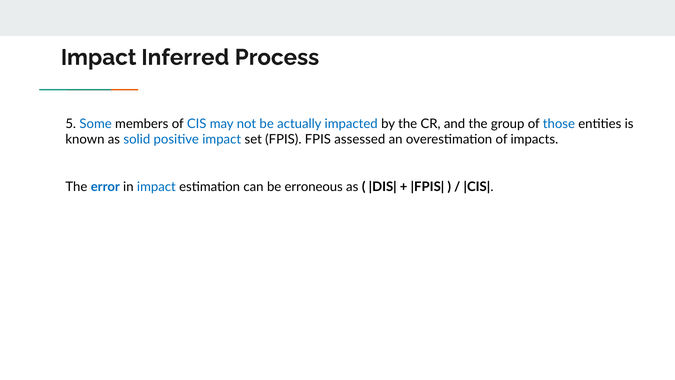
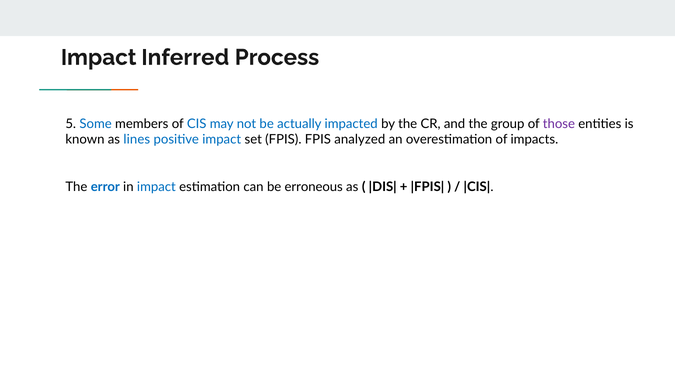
those colour: blue -> purple (559, 124)
solid: solid -> lines (137, 139)
assessed: assessed -> analyzed (360, 139)
